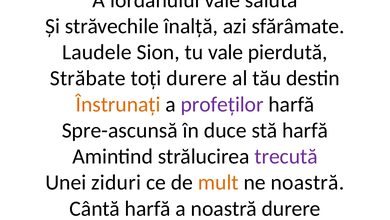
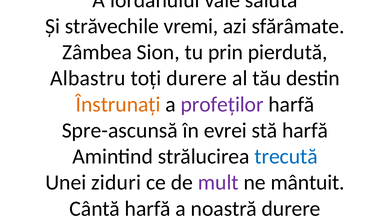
înalță: înalță -> vremi (191, 26)
Laudele: Laudele -> Zâmbea (97, 52)
tu vale: vale -> prin (226, 52)
Străbate: Străbate -> Albastru (88, 78)
în duce: duce -> evrei (225, 130)
trecută colour: purple -> blue (286, 156)
mult colour: orange -> purple (218, 182)
ne noastră: noastră -> mântuit (308, 182)
